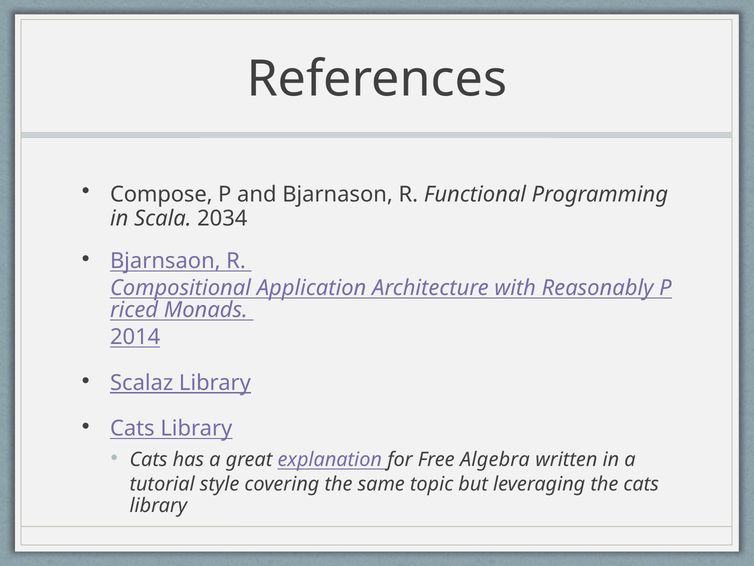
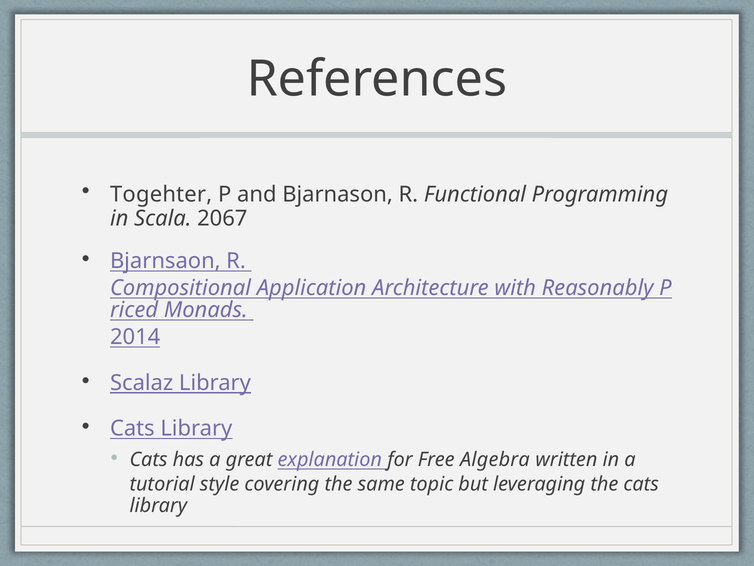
Compose: Compose -> Togehter (161, 194)
2034: 2034 -> 2067 (222, 218)
